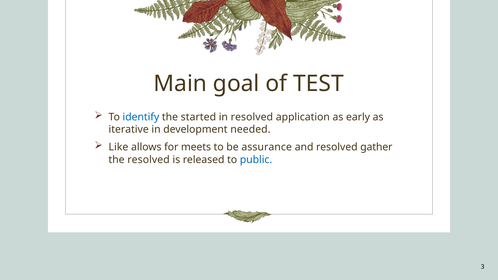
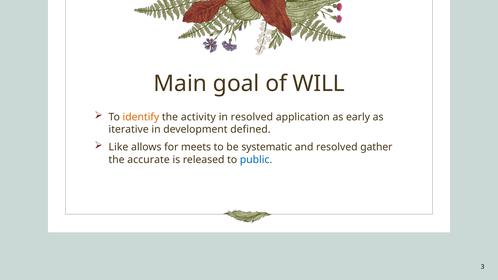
TEST: TEST -> WILL (319, 84)
identify colour: blue -> orange (141, 117)
started: started -> activity (198, 117)
needed: needed -> defined (250, 130)
assurance: assurance -> systematic (267, 147)
the resolved: resolved -> accurate (149, 160)
